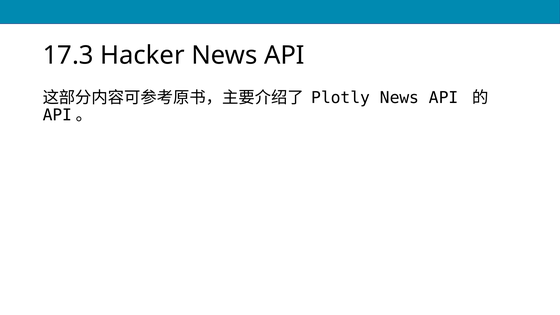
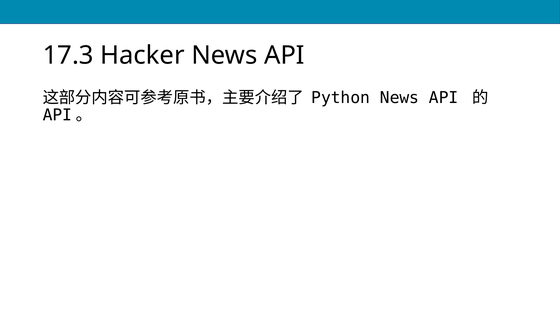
Plotly: Plotly -> Python (341, 98)
